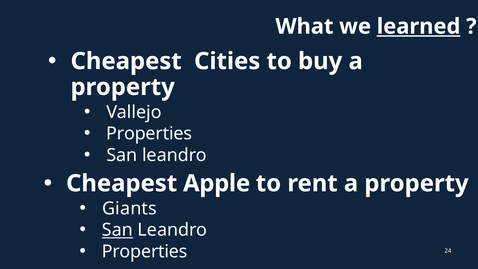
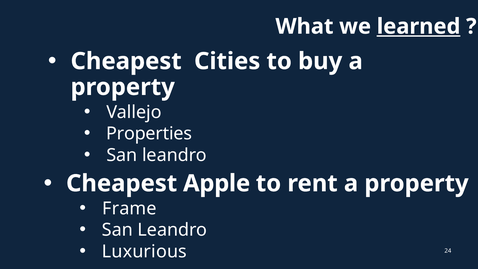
Giants: Giants -> Frame (129, 208)
San underline: present -> none (117, 230)
Properties: Properties -> Luxurious (144, 251)
